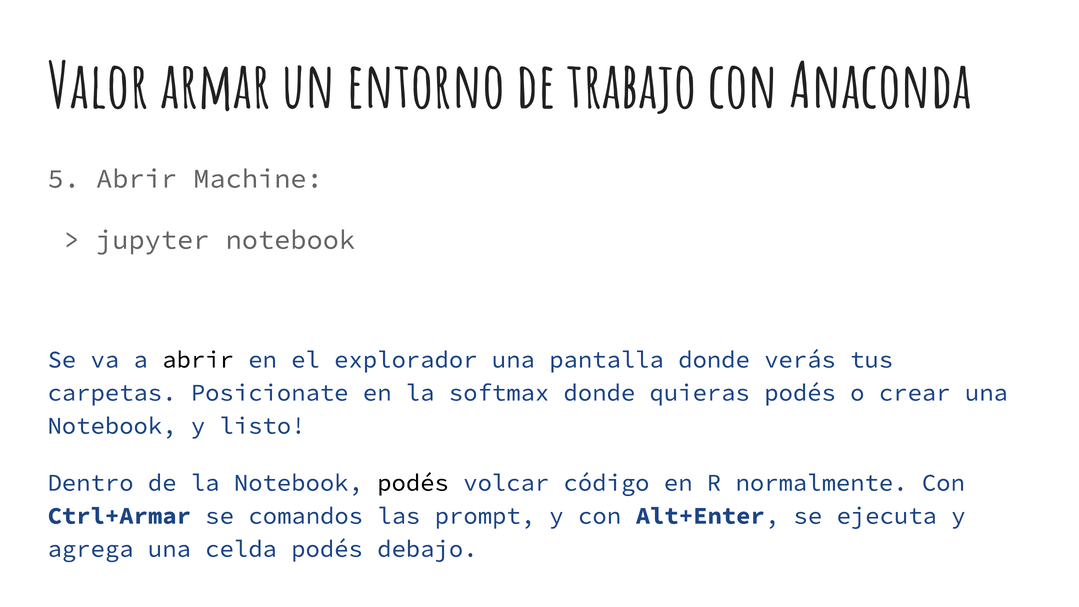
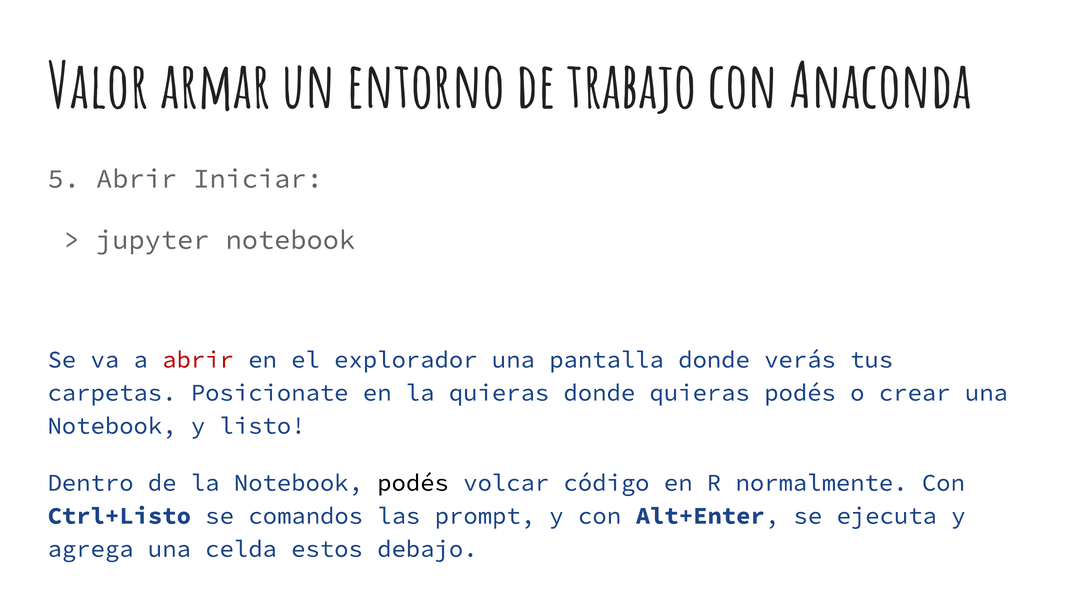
Machine: Machine -> Iniciar (258, 179)
abrir colour: black -> red (198, 360)
la softmax: softmax -> quieras (499, 393)
Ctrl+Armar: Ctrl+Armar -> Ctrl+Listo (119, 516)
celda podés: podés -> estos (327, 549)
